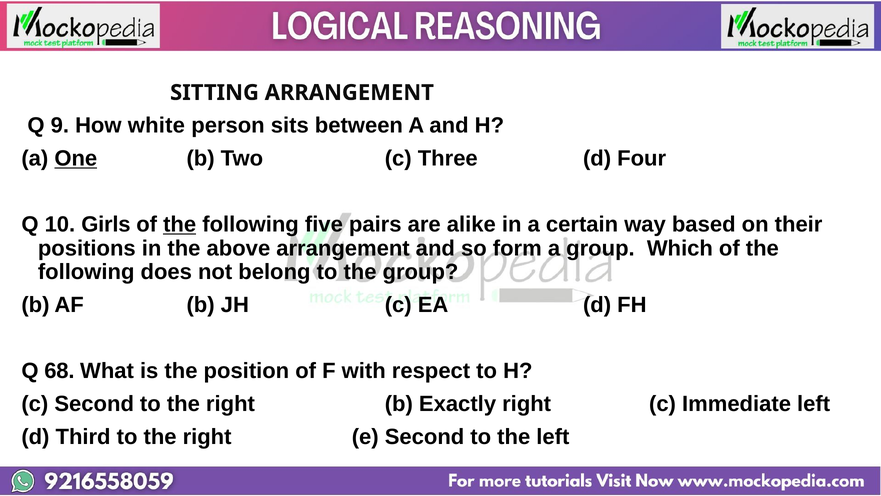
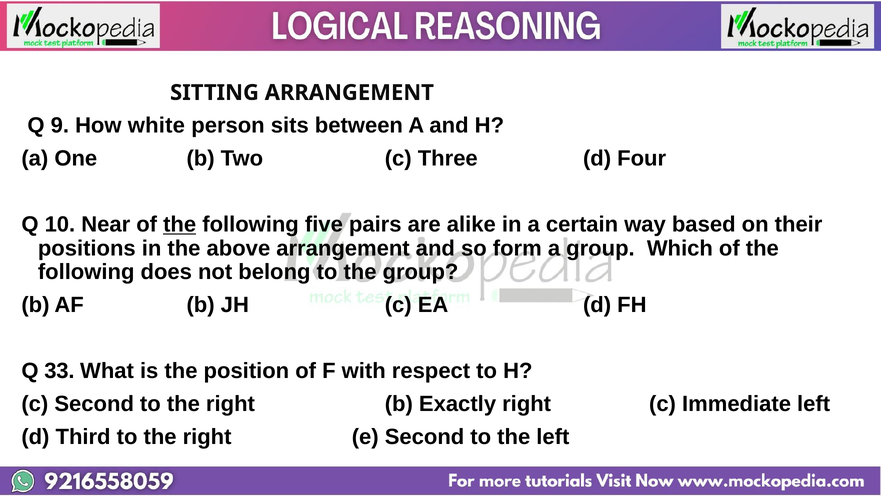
One underline: present -> none (76, 158)
Girls: Girls -> Near (106, 224)
68: 68 -> 33 (59, 371)
